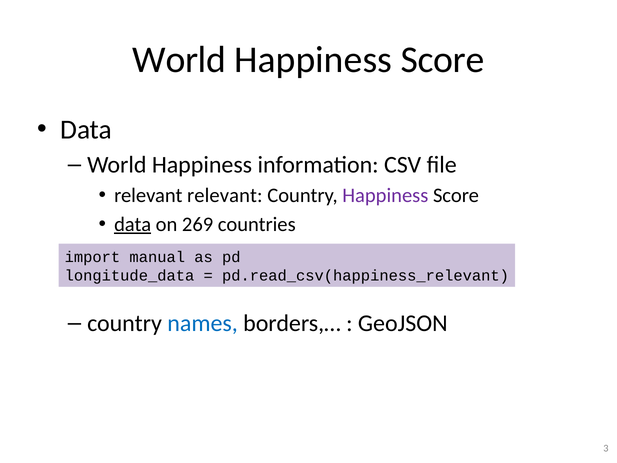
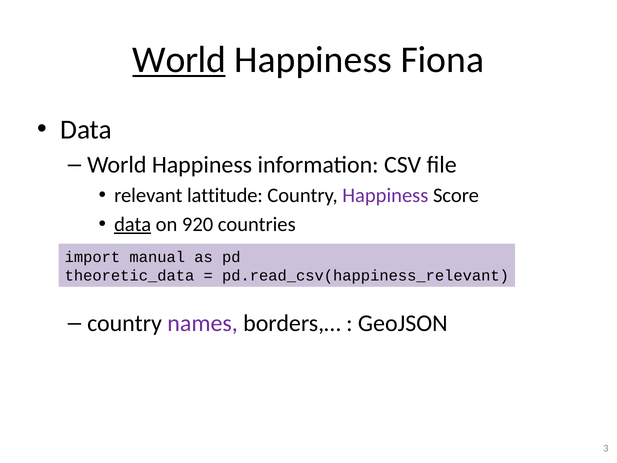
World underline: none -> present (179, 60)
Score: Score -> Fiona (442, 60)
relevant relevant: relevant -> lattitude (225, 195)
269: 269 -> 920 (198, 224)
longitude_data: longitude_data -> theoretic_data (129, 275)
names colour: blue -> purple (203, 323)
